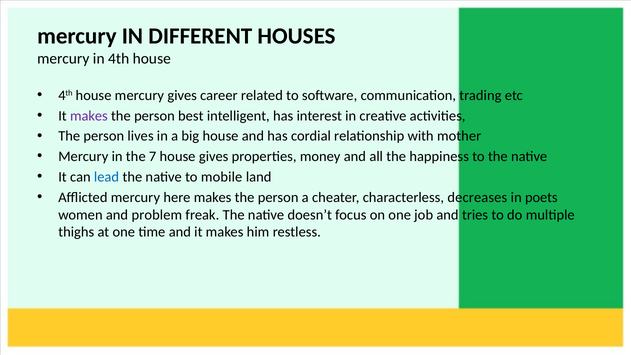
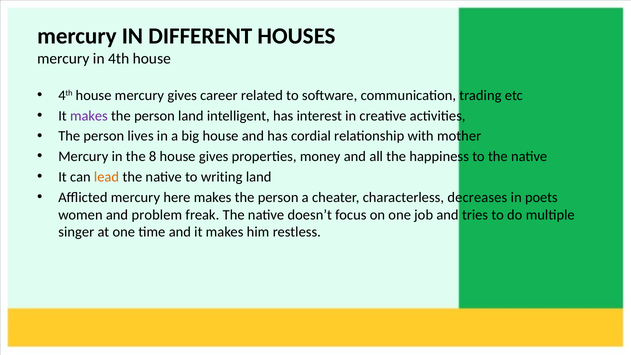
person best: best -> land (191, 116)
7: 7 -> 8 (153, 157)
lead colour: blue -> orange (106, 177)
mobile: mobile -> writing (222, 177)
thighs: thighs -> singer (76, 232)
